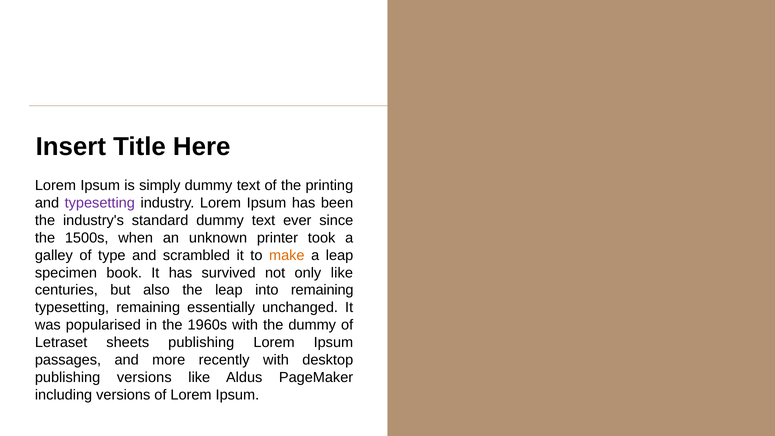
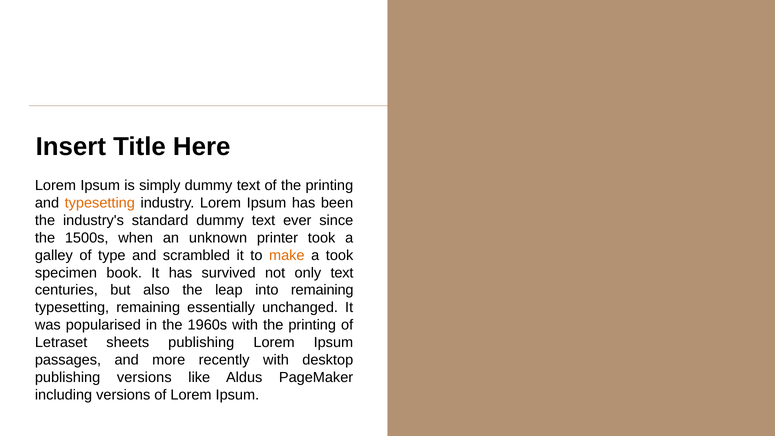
typesetting colour: purple -> orange (100, 203)
a leap: leap -> took (340, 255)
only like: like -> text (342, 273)
with the dummy: dummy -> printing (312, 325)
